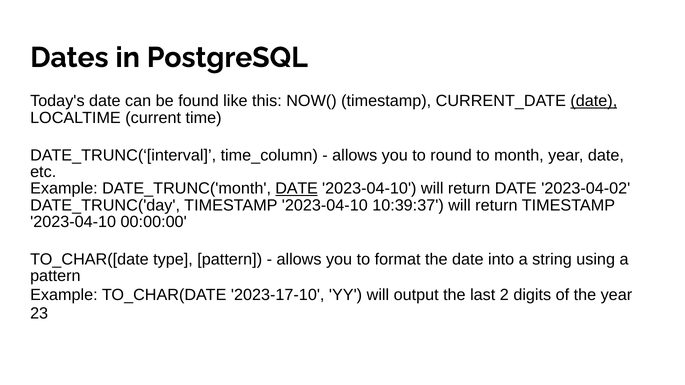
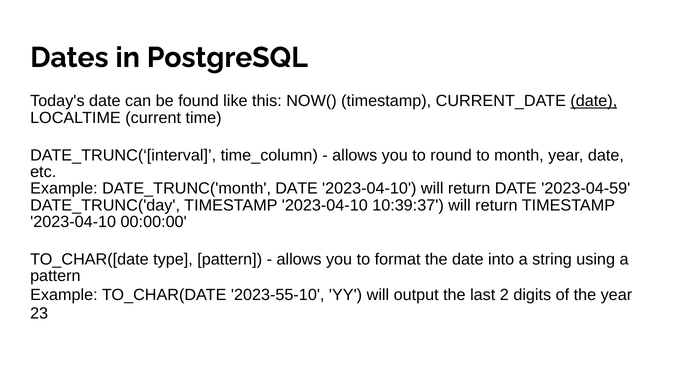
DATE underline: present -> none (297, 189)
2023-04-02: 2023-04-02 -> 2023-04-59 (586, 189)
2023-17-10: 2023-17-10 -> 2023-55-10 (278, 295)
